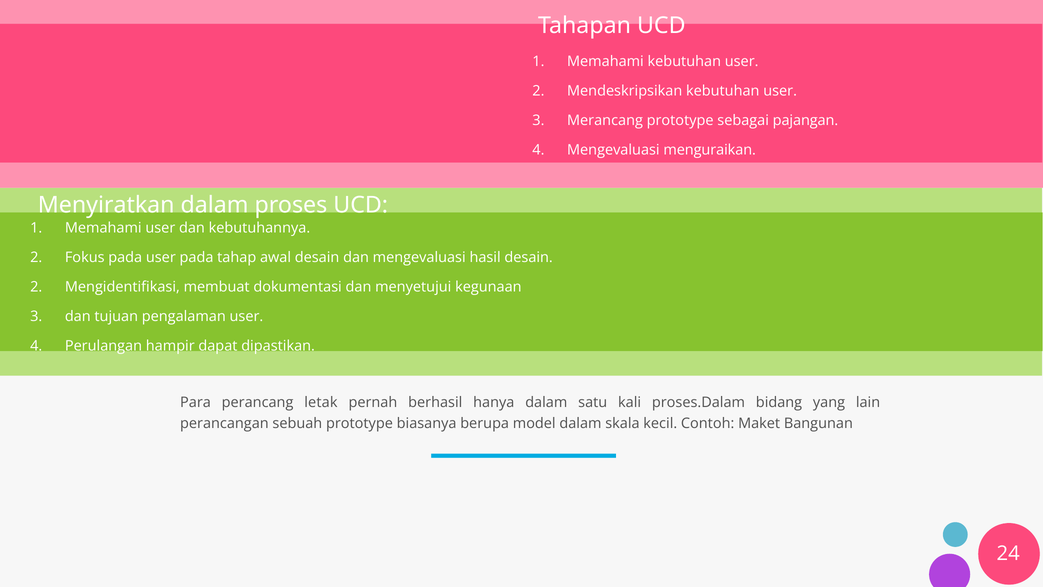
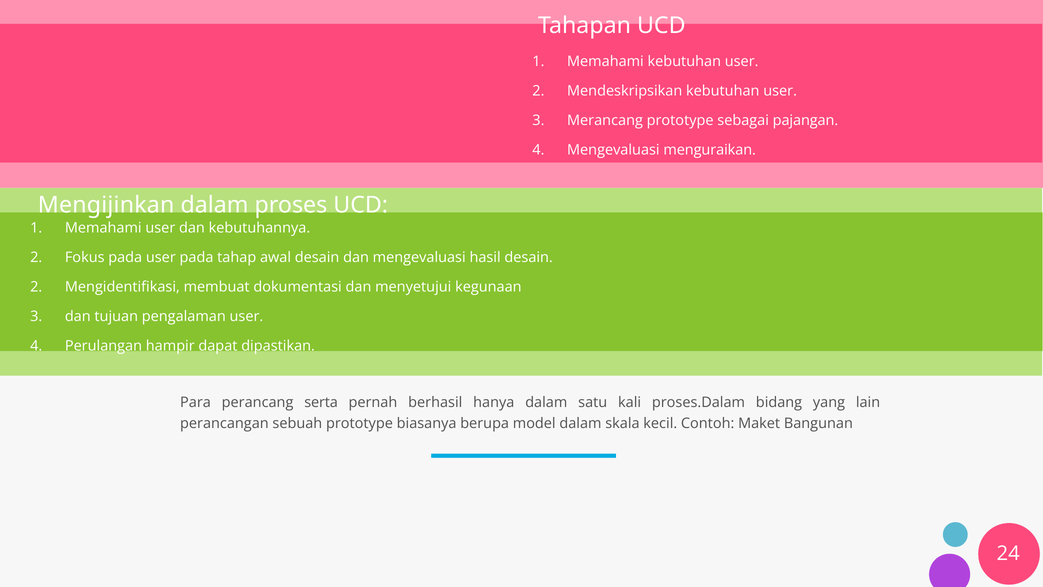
Menyiratkan: Menyiratkan -> Mengijinkan (106, 205)
letak: letak -> serta (321, 403)
